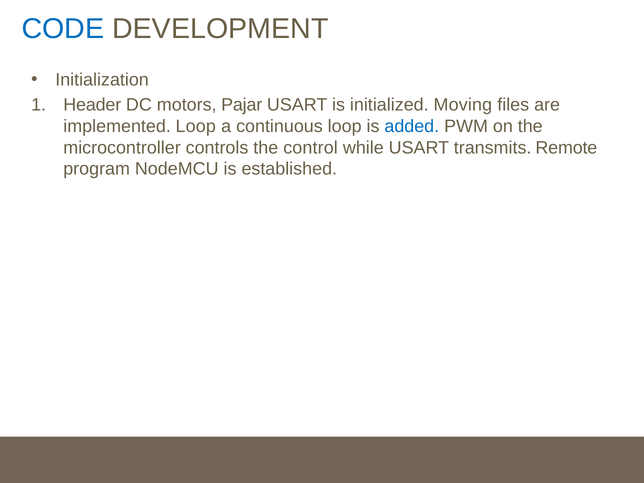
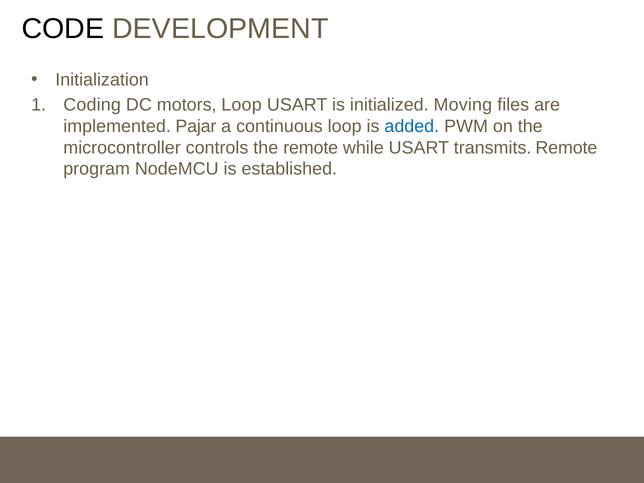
CODE colour: blue -> black (63, 29)
Header: Header -> Coding (92, 105)
motors Pajar: Pajar -> Loop (242, 105)
implemented Loop: Loop -> Pajar (196, 126)
the control: control -> remote (311, 148)
